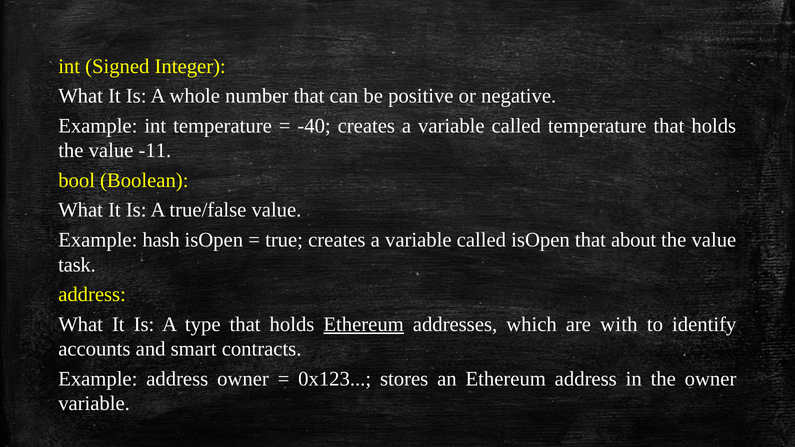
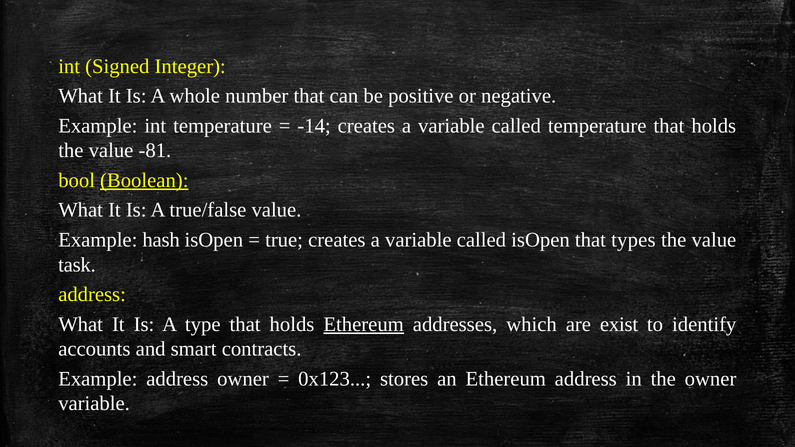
-40: -40 -> -14 (314, 126)
-11: -11 -> -81 (155, 151)
Boolean underline: none -> present (144, 180)
about: about -> types (633, 240)
with: with -> exist (619, 324)
